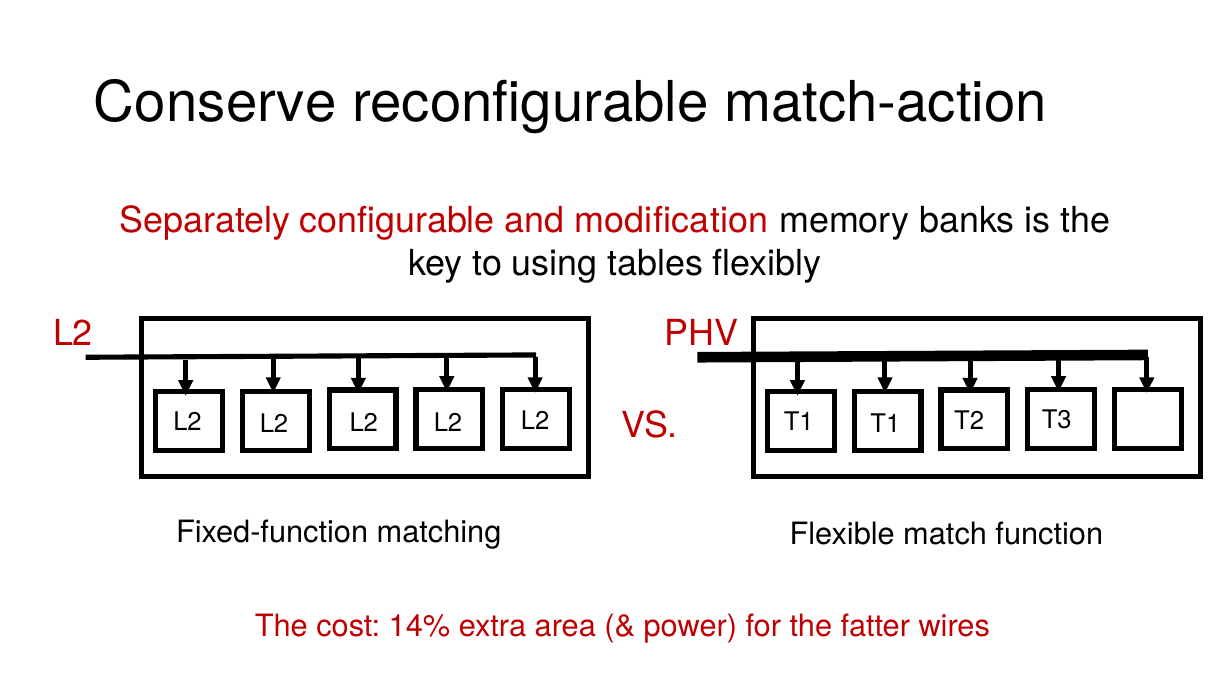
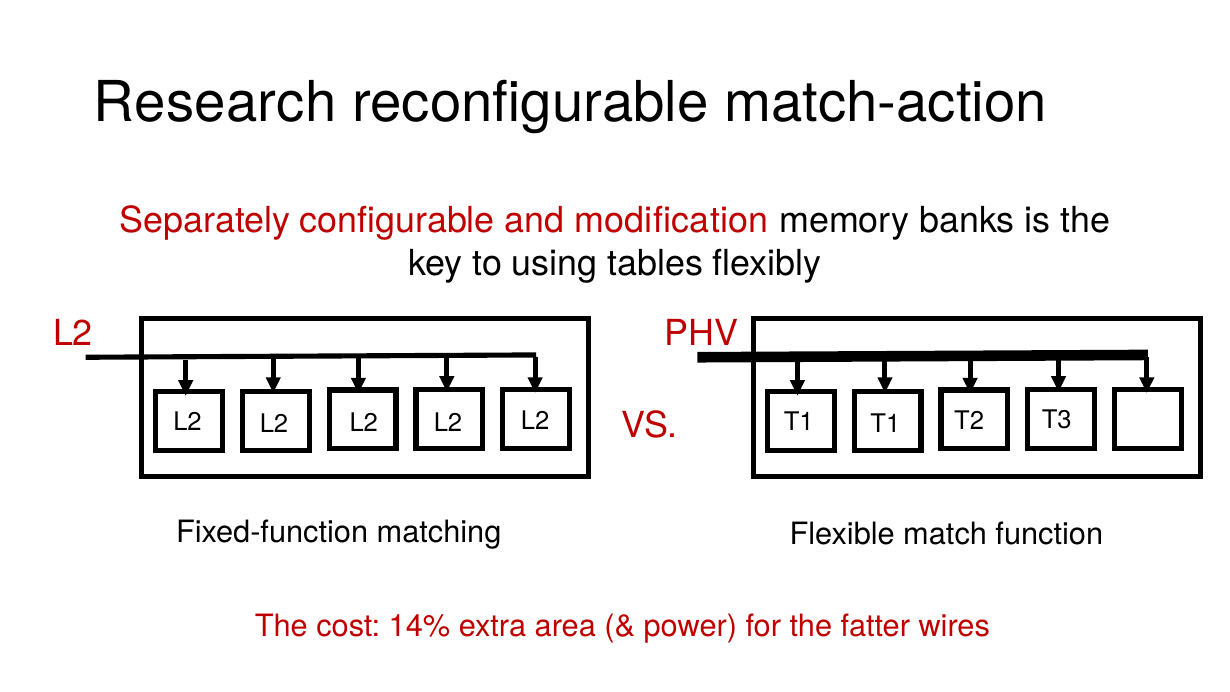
Conserve: Conserve -> Research (215, 103)
